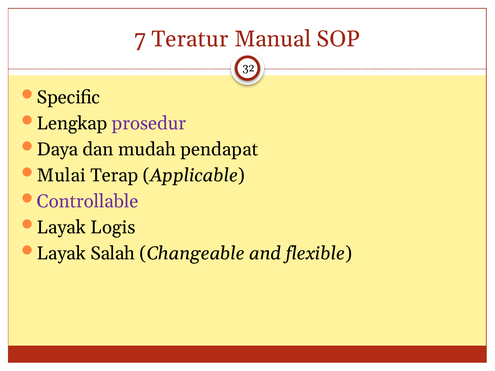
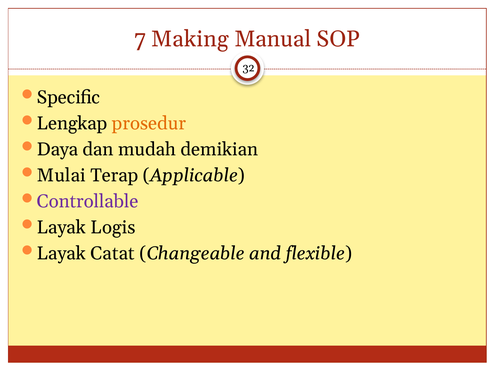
Teratur: Teratur -> Making (190, 39)
prosedur colour: purple -> orange (149, 124)
pendapat: pendapat -> demikian (219, 150)
Salah: Salah -> Catat (113, 254)
